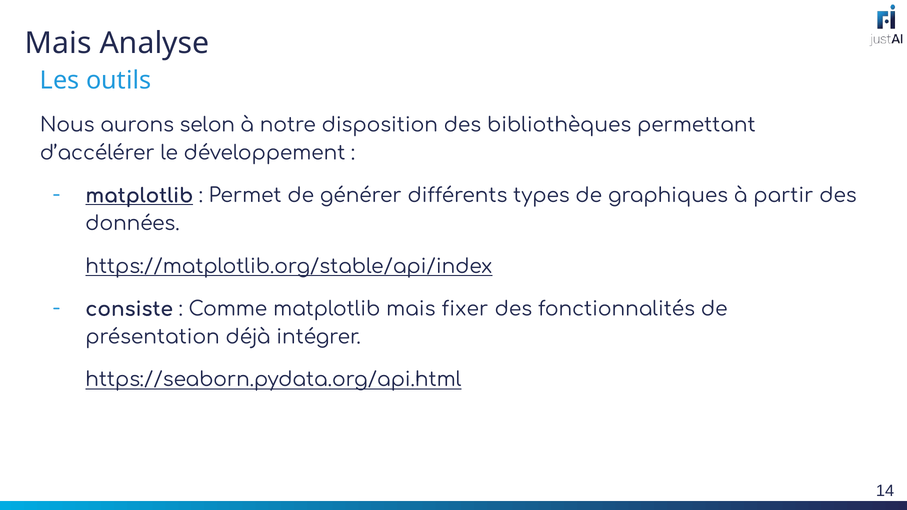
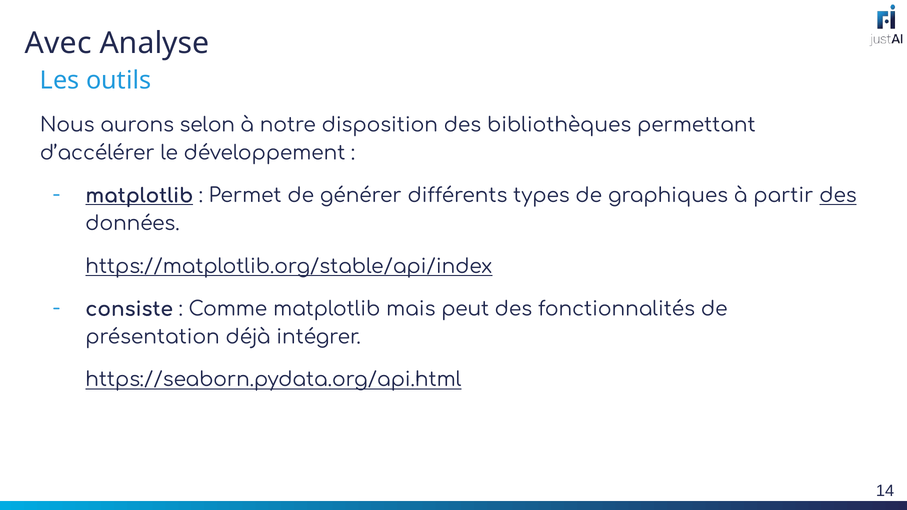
Mais: Mais -> Avec (58, 43)
des underline: none -> present (838, 196)
fixer: fixer -> peut (465, 309)
